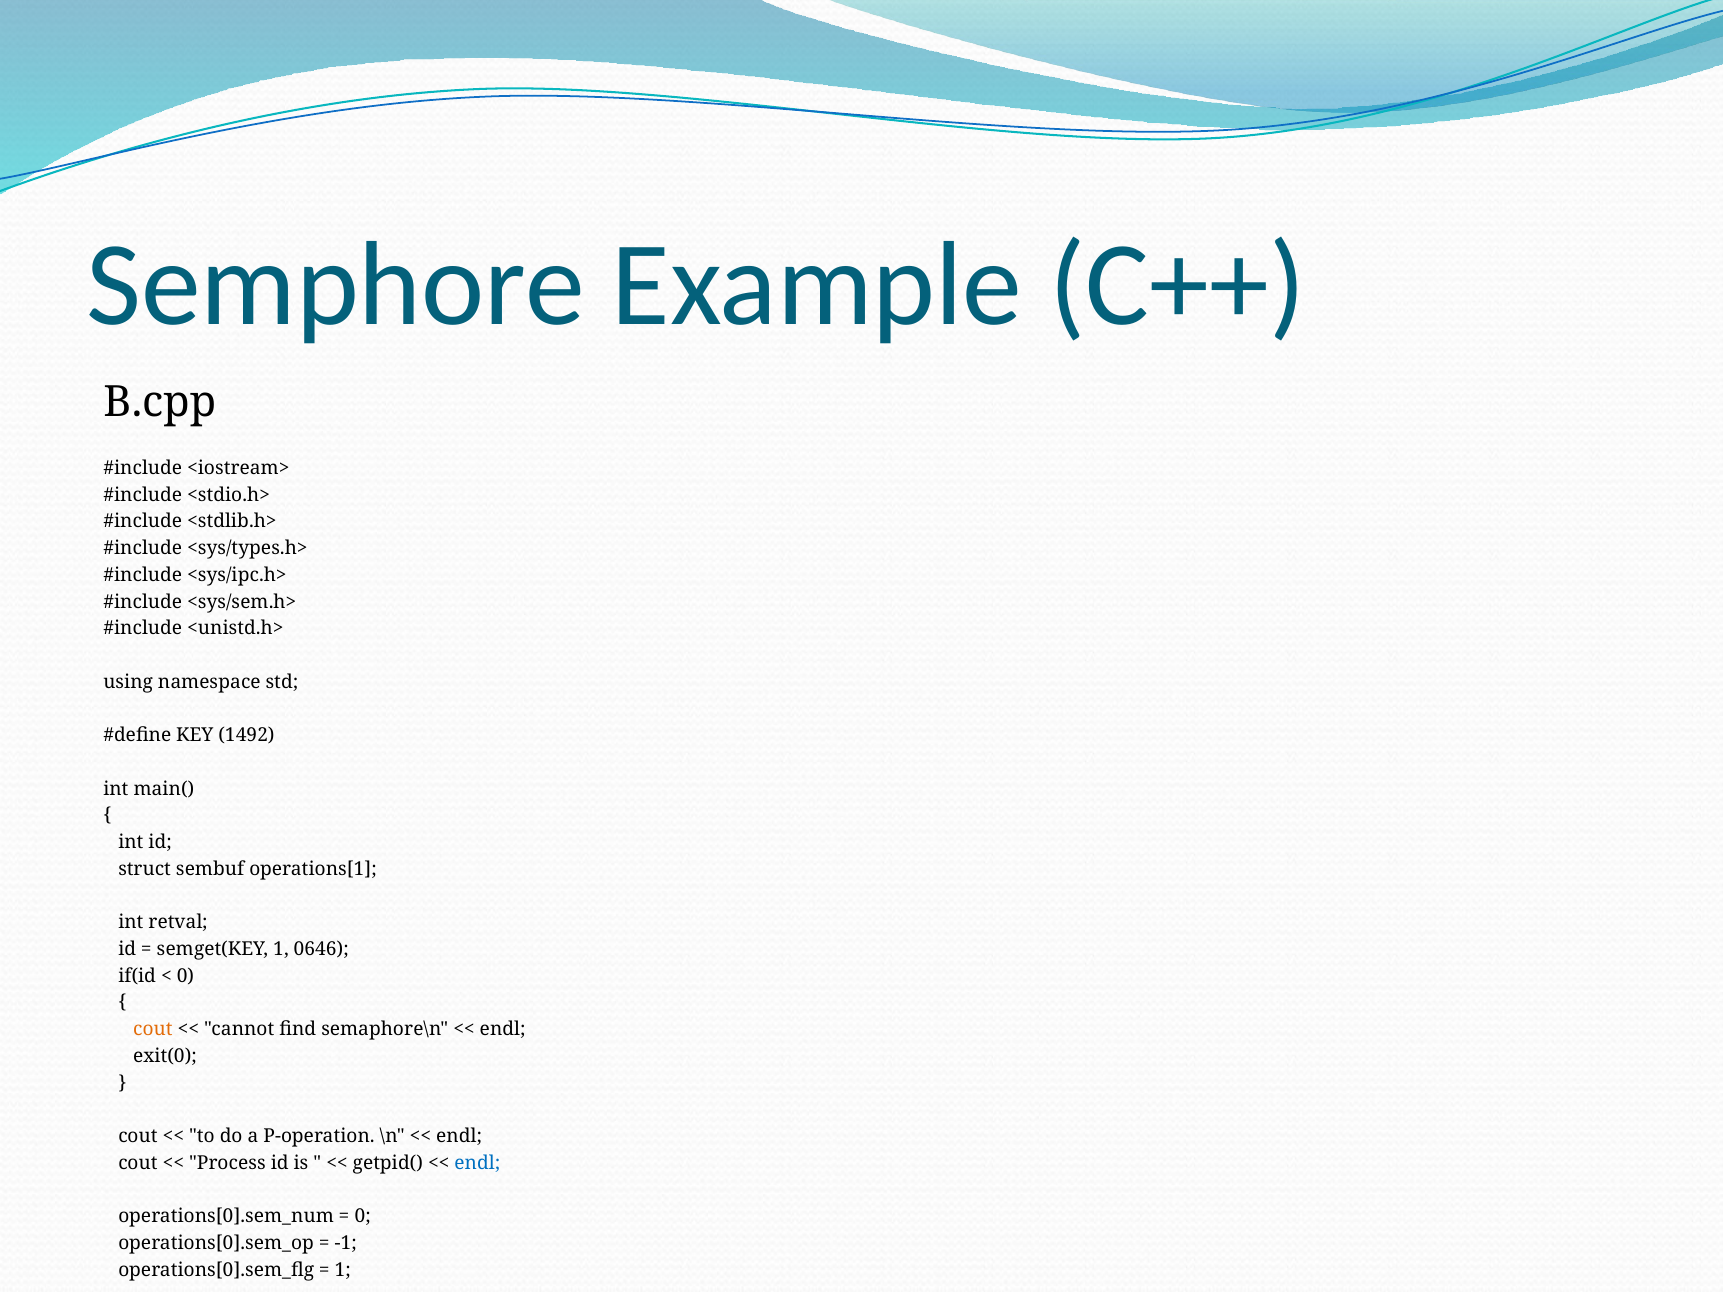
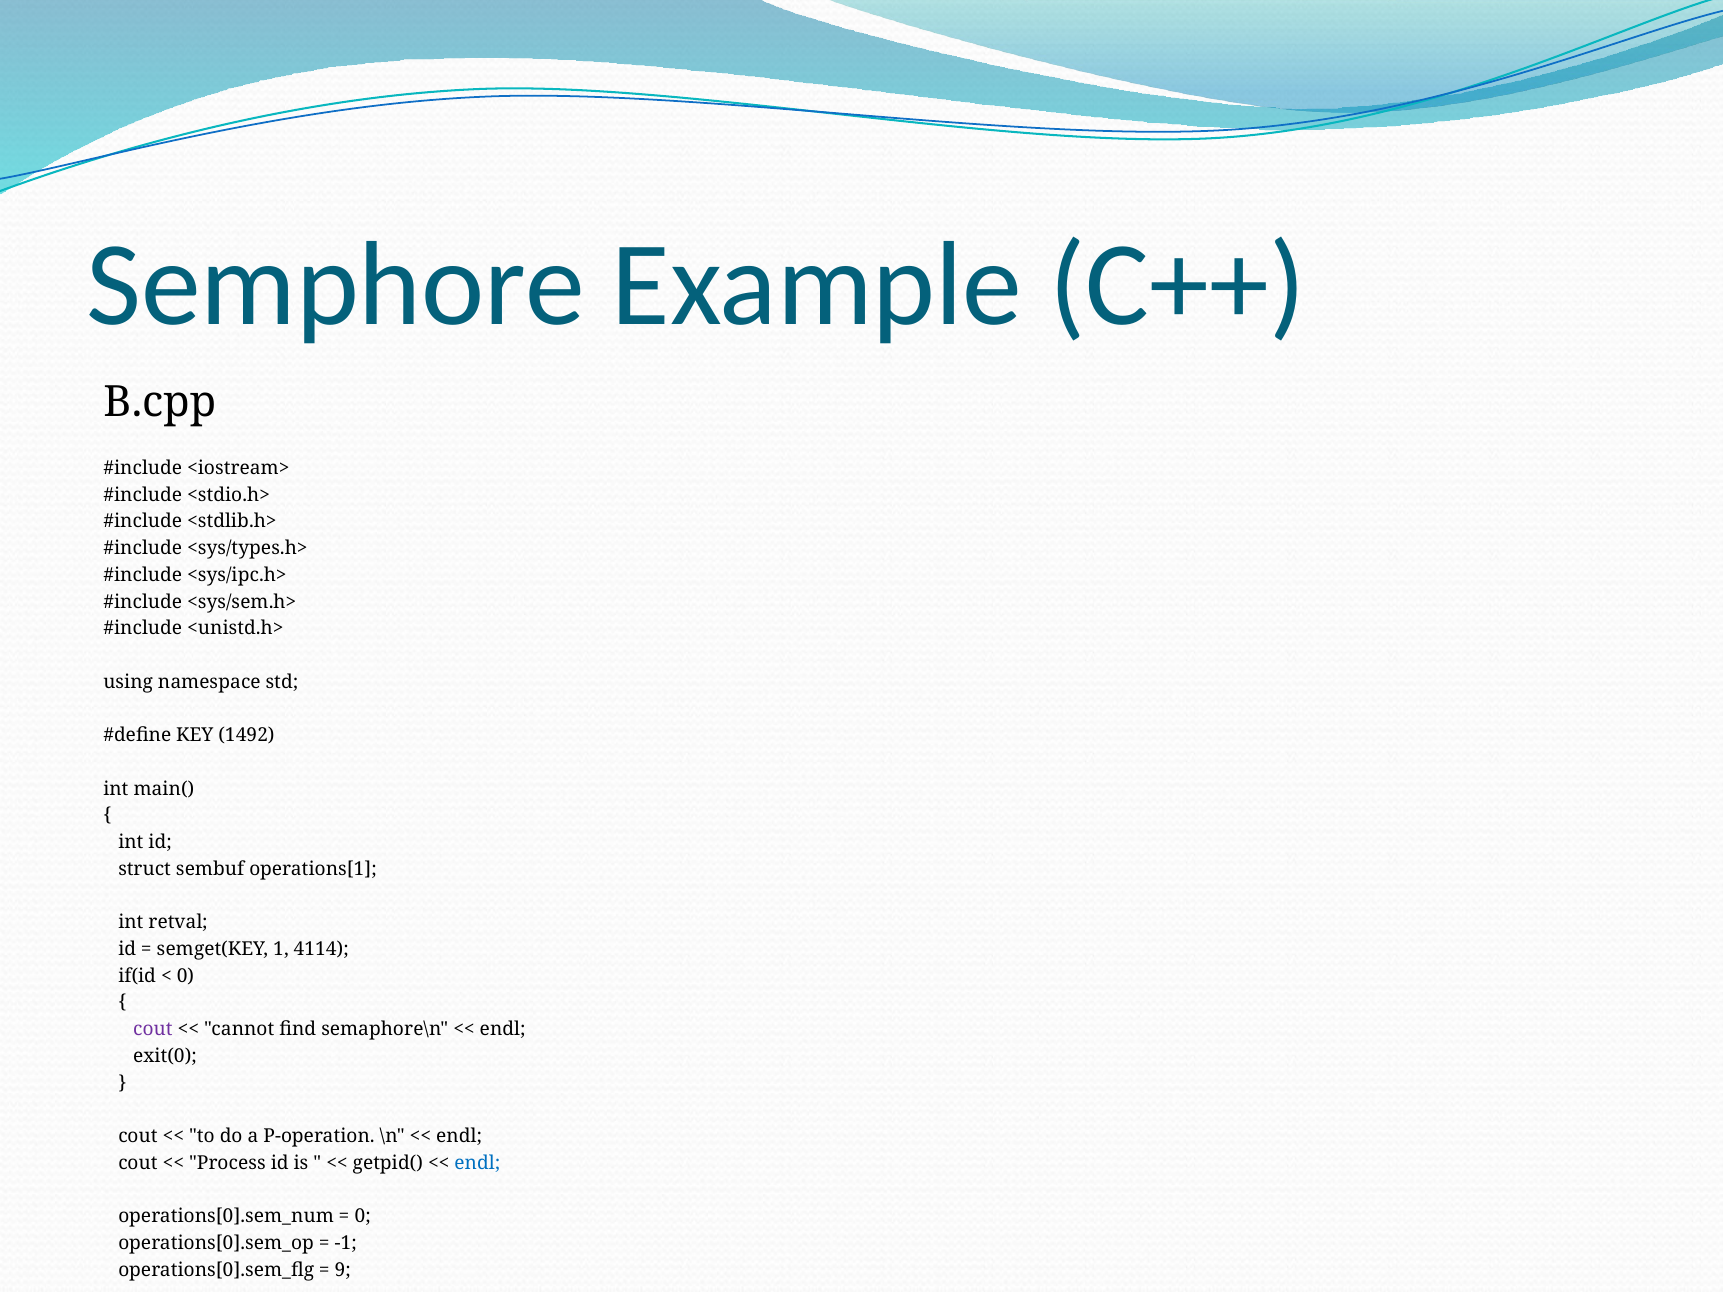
0646: 0646 -> 4114 (321, 949)
cout colour: orange -> purple (153, 1030)
1: 1 -> 9 (343, 1270)
